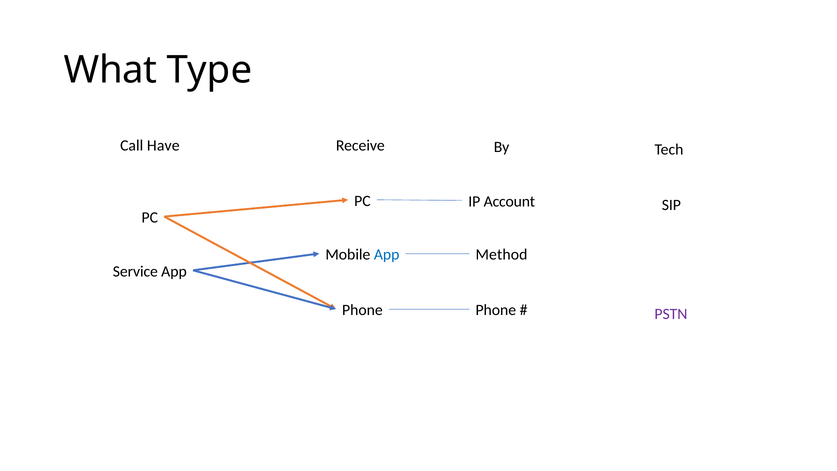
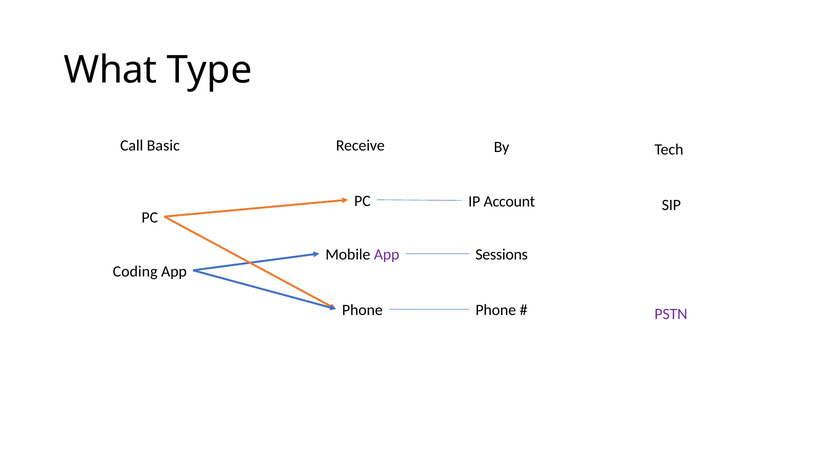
Have: Have -> Basic (163, 145)
App colour: blue -> purple (387, 255)
Method: Method -> Sessions (502, 255)
Service: Service -> Coding (135, 271)
